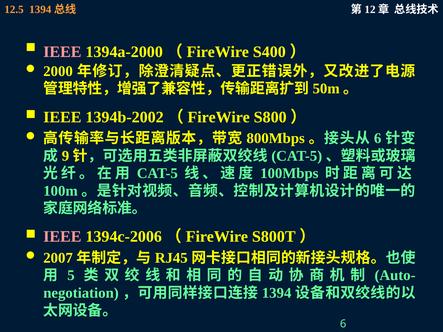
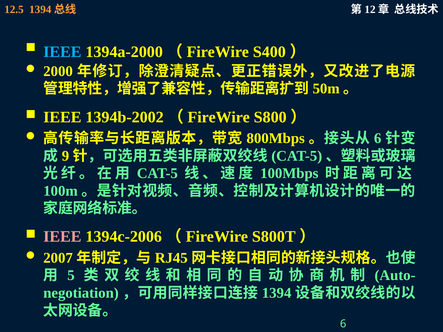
IEEE colour: pink -> light blue (62, 52)
